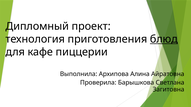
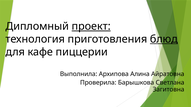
проект underline: none -> present (91, 26)
